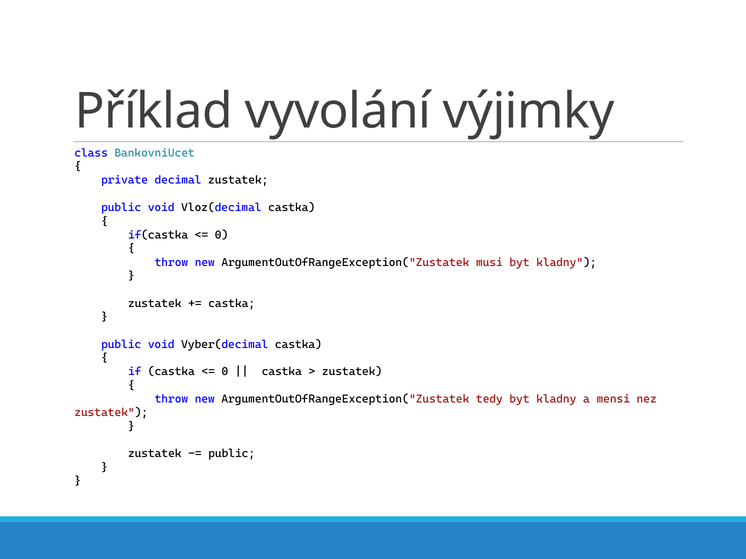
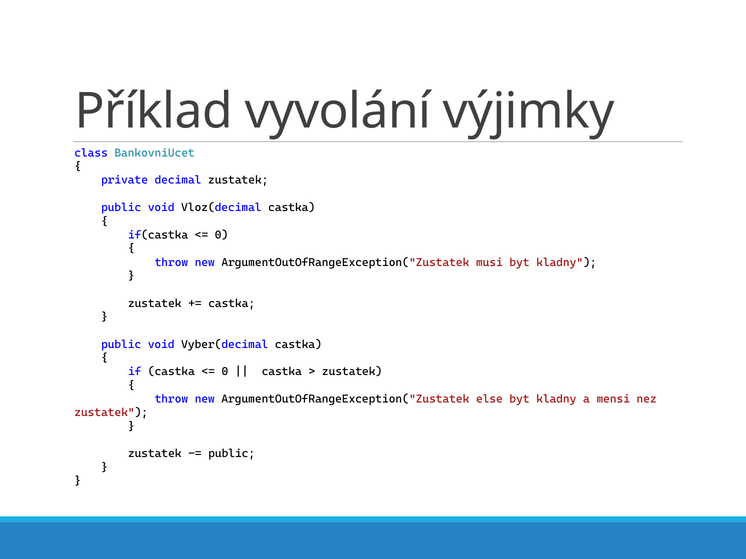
tedy: tedy -> else (489, 399)
